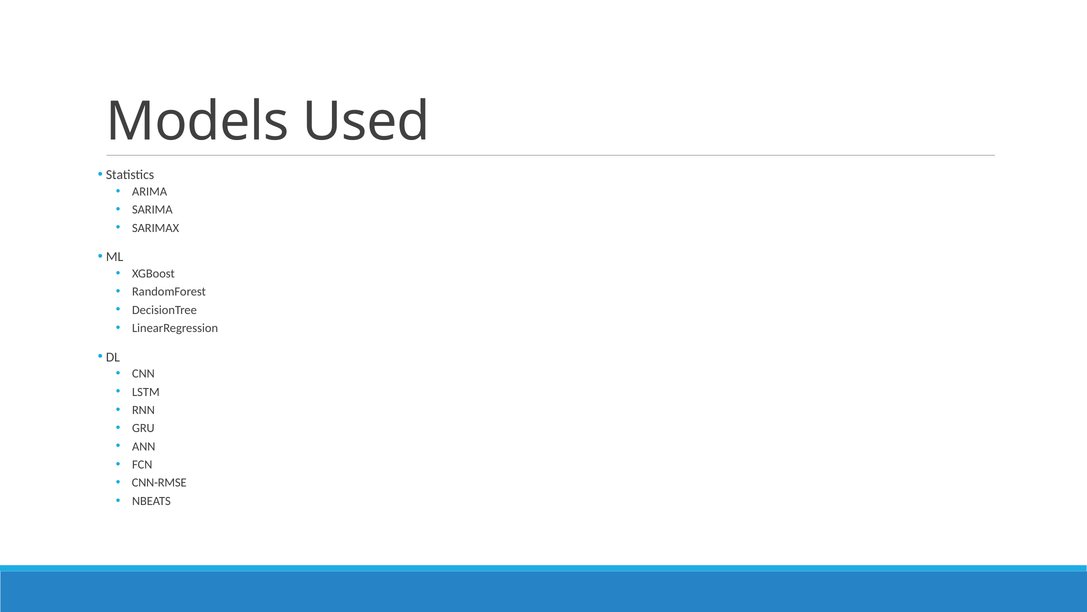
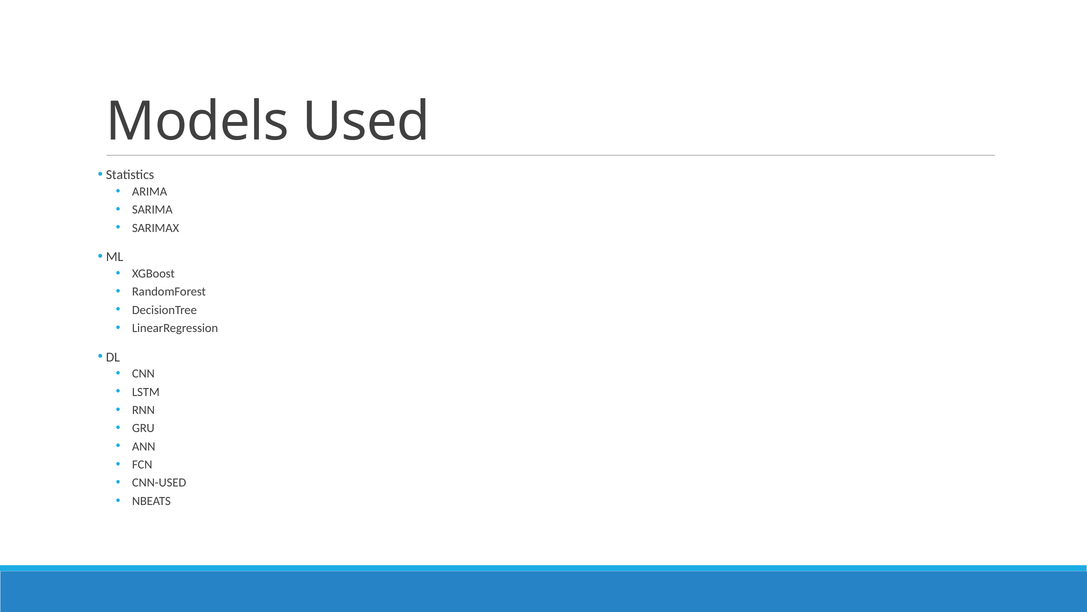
CNN-RMSE: CNN-RMSE -> CNN-USED (159, 482)
